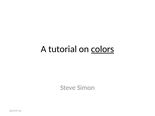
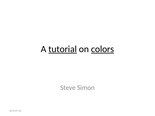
tutorial underline: none -> present (63, 49)
